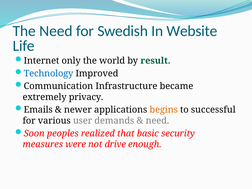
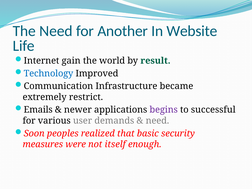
Swedish: Swedish -> Another (123, 31)
only: only -> gain (71, 61)
privacy: privacy -> restrict (86, 97)
begins colour: orange -> purple (164, 110)
drive: drive -> itself (115, 144)
